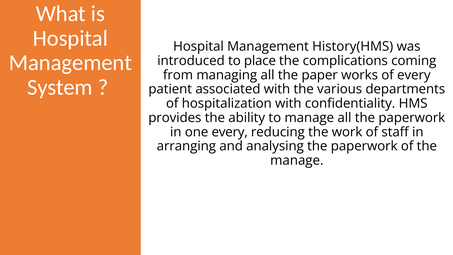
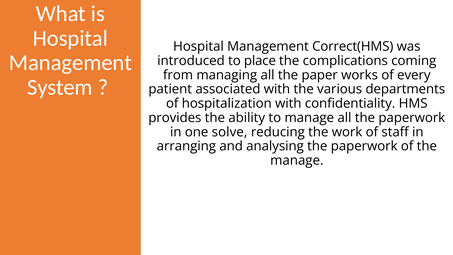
History(HMS: History(HMS -> Correct(HMS (353, 46)
one every: every -> solve (230, 132)
